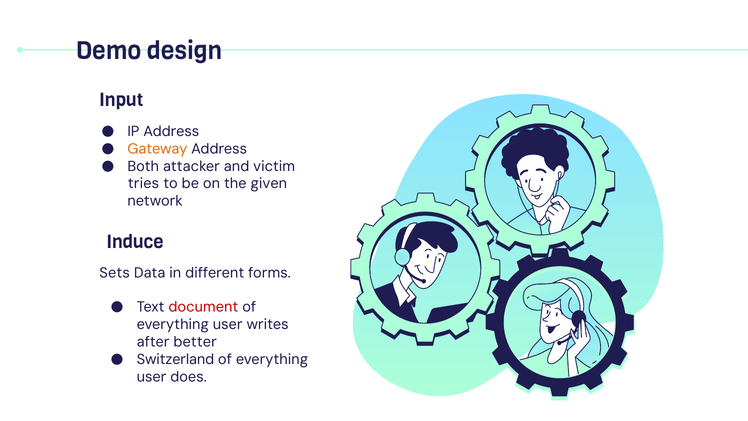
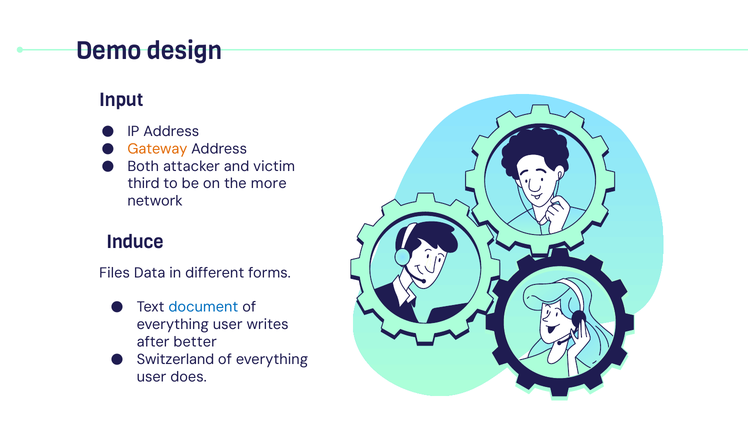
tries: tries -> third (144, 184)
given: given -> more (269, 184)
Sets: Sets -> Files (115, 273)
document colour: red -> blue (203, 307)
